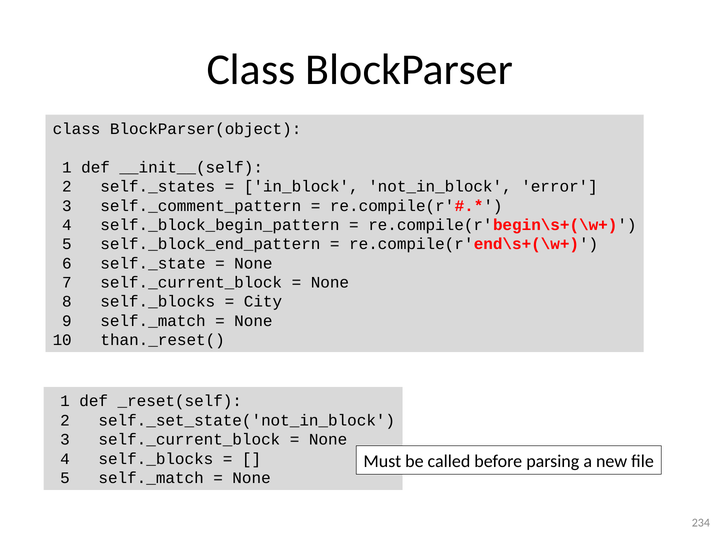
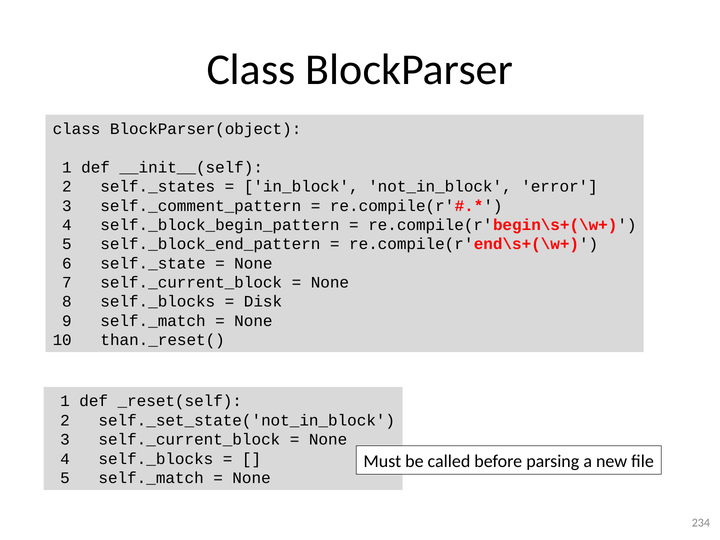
City: City -> Disk (263, 302)
